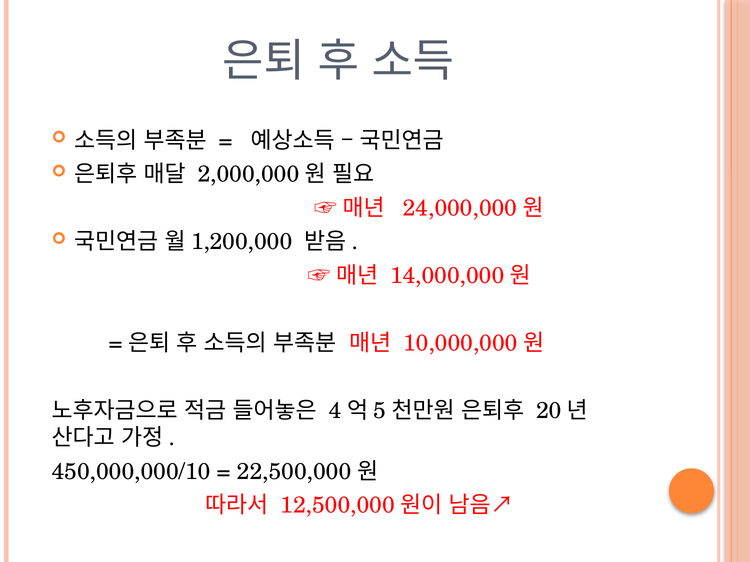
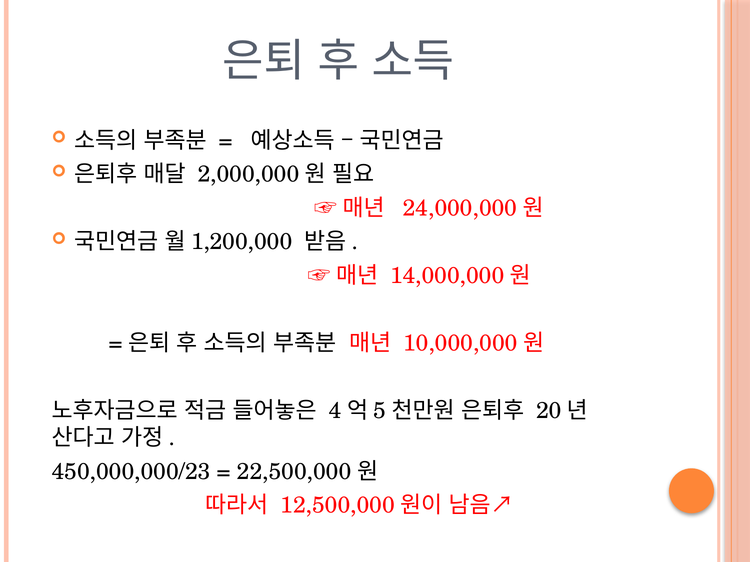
450,000,000/10: 450,000,000/10 -> 450,000,000/23 (131, 472)
